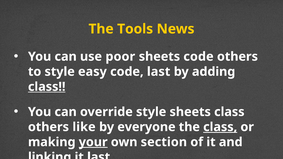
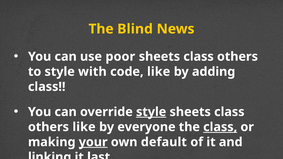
Tools: Tools -> Blind (135, 29)
code: code -> class (199, 57)
easy: easy -> with (92, 72)
code last: last -> like (159, 72)
class underline: present -> none (47, 87)
style underline: none -> present (151, 112)
section: section -> default (164, 142)
